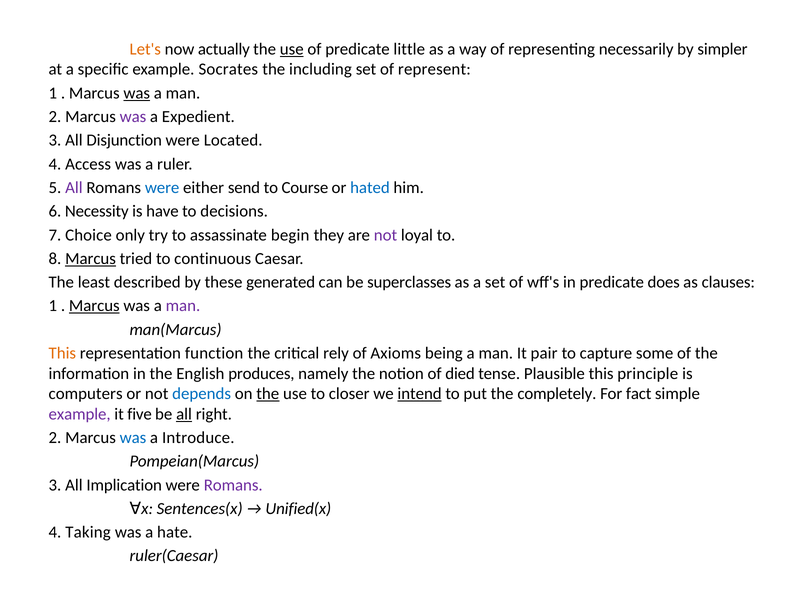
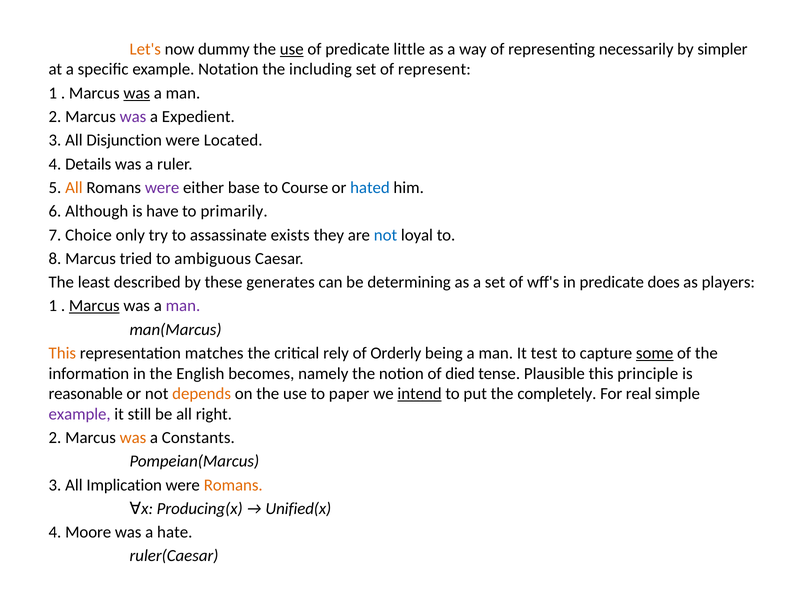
actually: actually -> dummy (224, 49)
Socrates: Socrates -> Notation (228, 69)
Access: Access -> Details (88, 164)
All colour: purple -> orange (74, 187)
were colour: blue -> purple (162, 187)
send: send -> base (244, 187)
Necessity: Necessity -> Although (97, 211)
decisions: decisions -> primarily (234, 211)
begin: begin -> exists (290, 235)
not colour: purple -> blue (385, 235)
Marcus underline: present -> none (91, 258)
continuous: continuous -> ambiguous (213, 258)
generated: generated -> generates (281, 282)
superclasses: superclasses -> determining (409, 282)
clauses: clauses -> players (728, 282)
function: function -> matches (214, 353)
Axioms: Axioms -> Orderly (396, 353)
pair: pair -> test (544, 353)
some underline: none -> present (655, 353)
produces: produces -> becomes (261, 373)
computers: computers -> reasonable (86, 393)
depends colour: blue -> orange (202, 393)
the underline: present -> none (268, 393)
closer: closer -> paper (349, 393)
fact: fact -> real (639, 393)
five: five -> still (139, 414)
all underline: present -> none (184, 414)
was colour: blue -> orange (133, 437)
Introduce: Introduce -> Constants (198, 437)
Romans colour: purple -> orange (233, 485)
Sentences(x: Sentences(x -> Producing(x (200, 508)
Taking: Taking -> Moore (88, 532)
